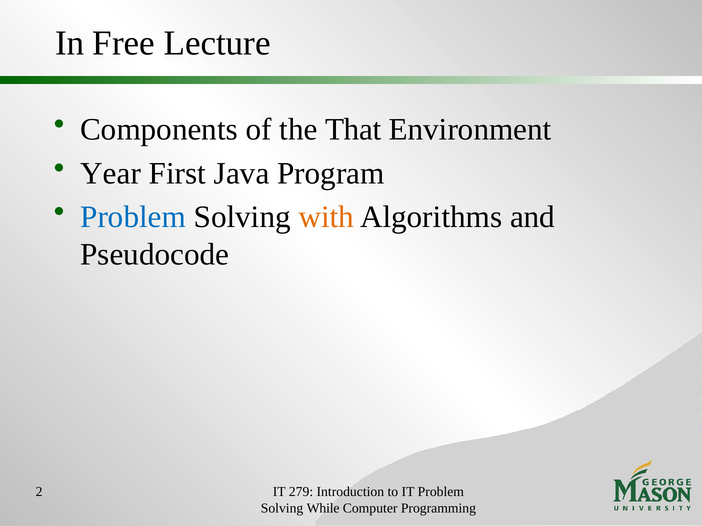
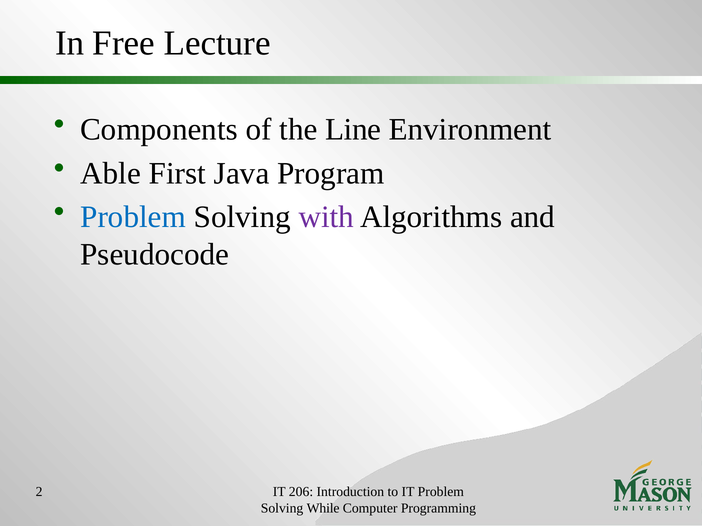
That: That -> Line (353, 130)
Year: Year -> Able (111, 173)
with colour: orange -> purple (326, 217)
279: 279 -> 206 (301, 492)
